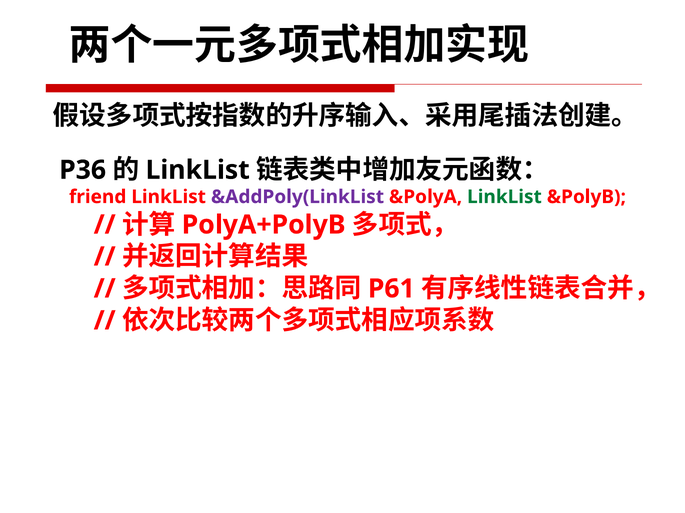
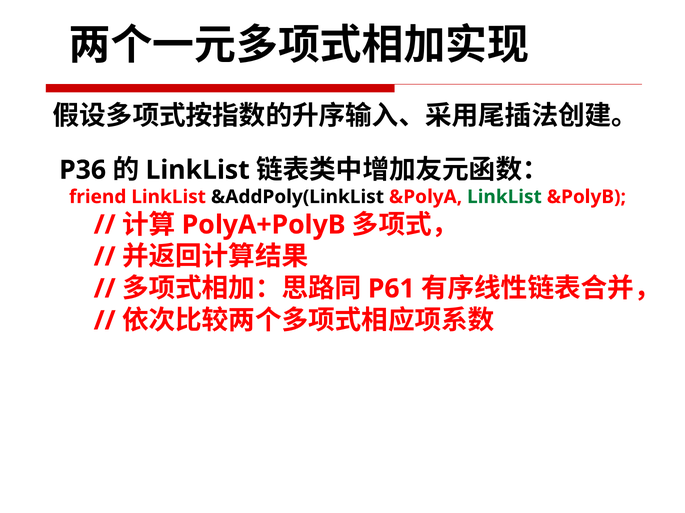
&AddPoly(LinkList colour: purple -> black (297, 197)
